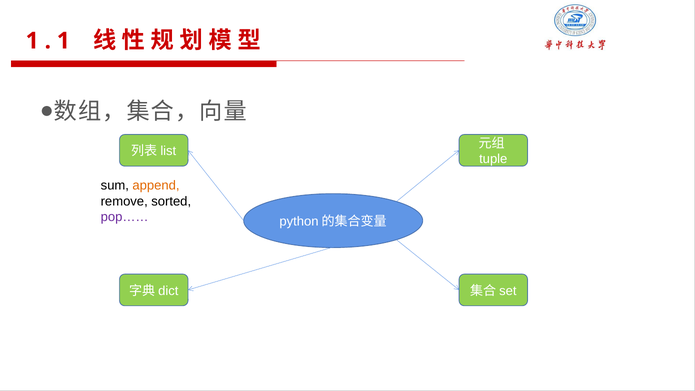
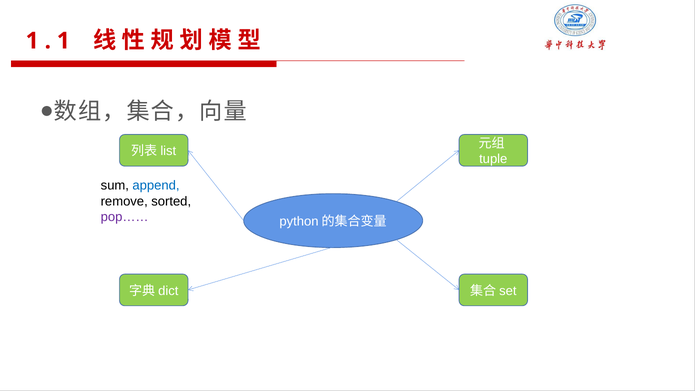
append colour: orange -> blue (156, 186)
